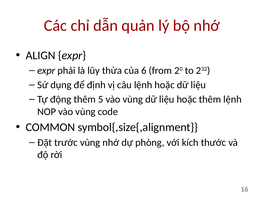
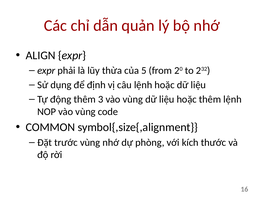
6: 6 -> 5 (144, 71)
5: 5 -> 3 (101, 99)
